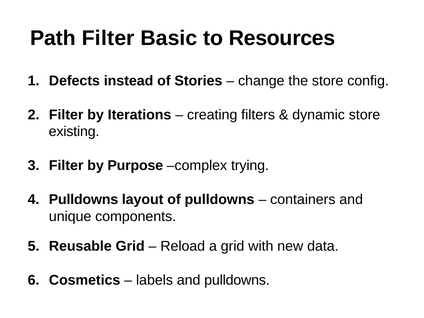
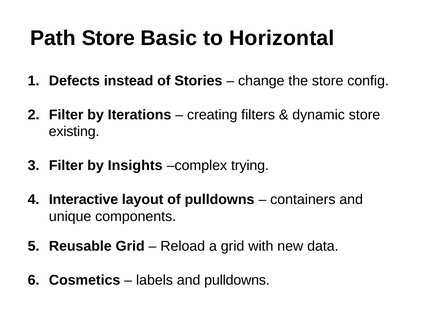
Path Filter: Filter -> Store (108, 38)
Resources: Resources -> Horizontal (282, 38)
Purpose: Purpose -> Insights (135, 166)
Pulldowns: Pulldowns -> Interactive (83, 199)
